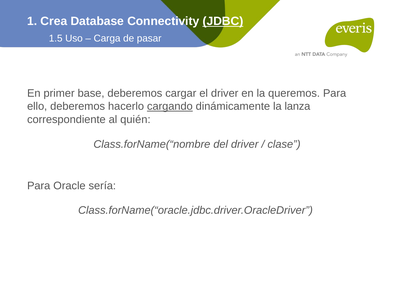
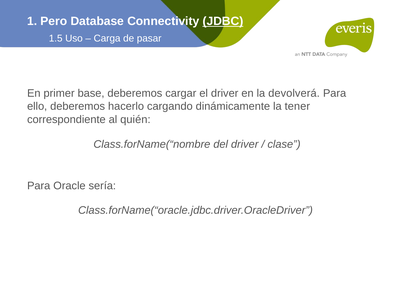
Crea: Crea -> Pero (54, 21)
queremos: queremos -> devolverá (294, 93)
cargando underline: present -> none (170, 107)
lanza: lanza -> tener (297, 107)
